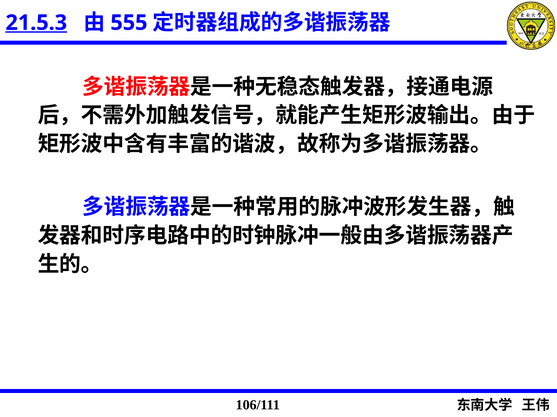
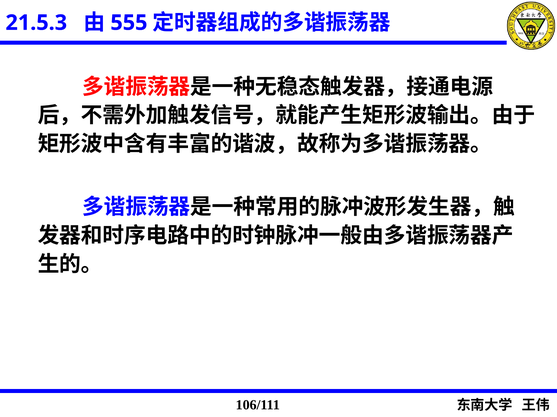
21.5.3 underline: present -> none (36, 23)
